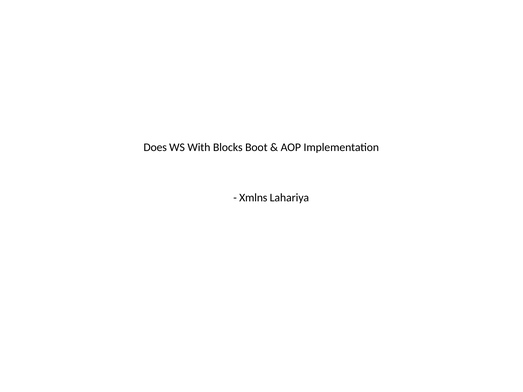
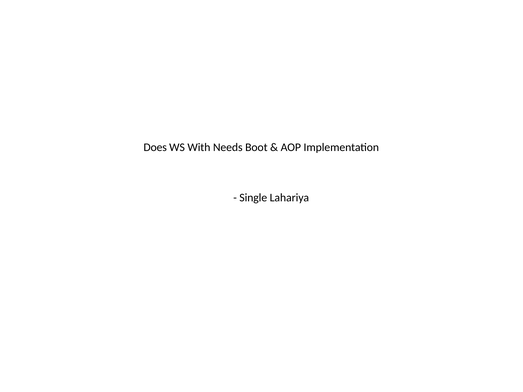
Blocks: Blocks -> Needs (228, 148)
Xmlns: Xmlns -> Single (253, 198)
